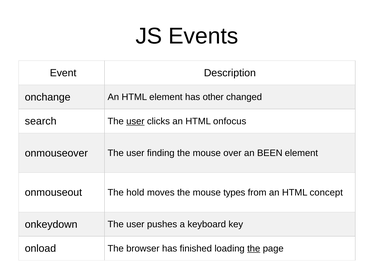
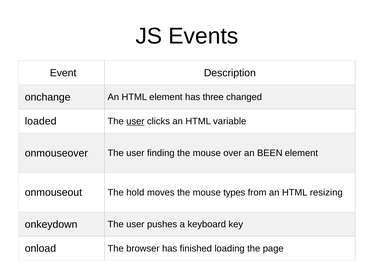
other: other -> three (213, 97)
search: search -> loaded (41, 121)
onfocus: onfocus -> variable (230, 121)
concept: concept -> resizing (326, 193)
the underline: present -> none (254, 249)
